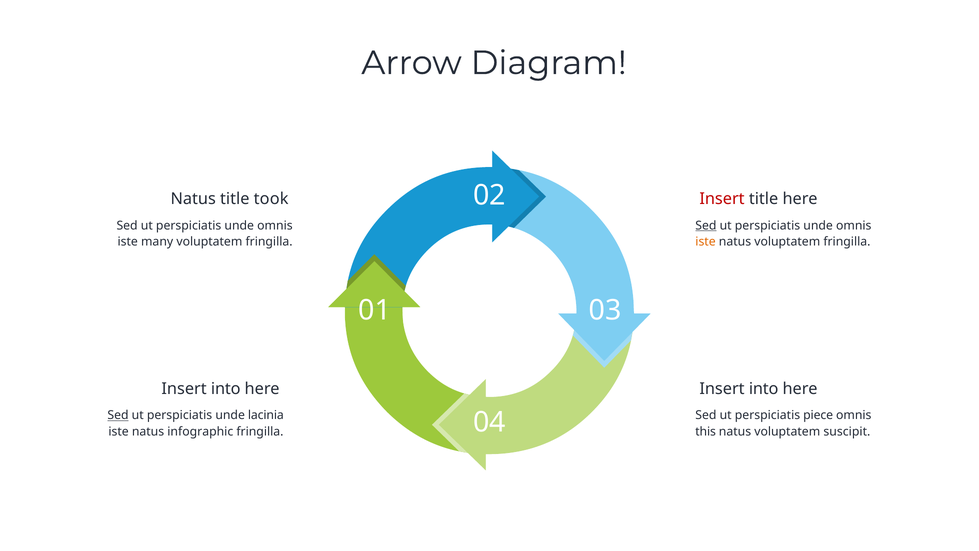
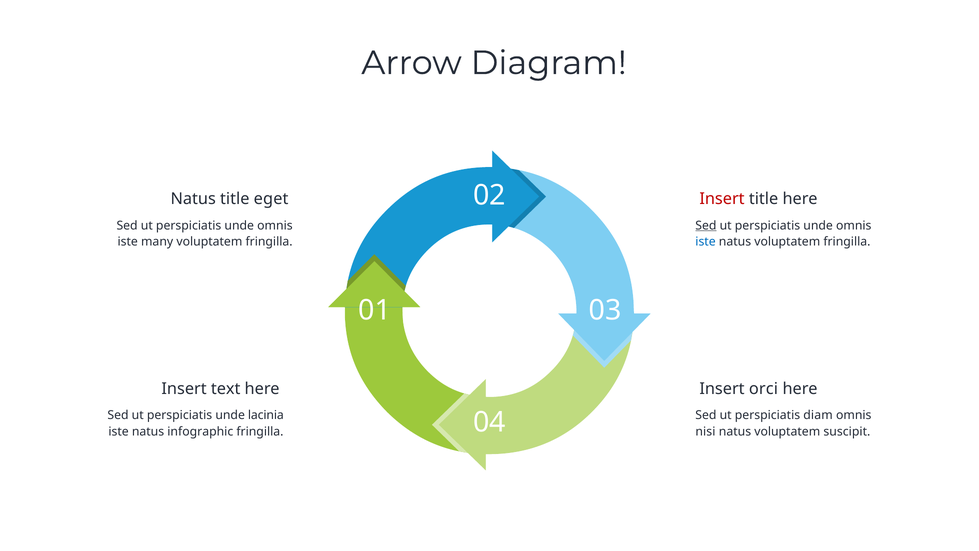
took: took -> eget (271, 199)
iste colour: orange -> blue (706, 242)
into: into -> text (226, 389)
into: into -> orci (763, 389)
Sed underline: present -> none (118, 415)
piece: piece -> diam (818, 415)
this: this -> nisi (705, 431)
